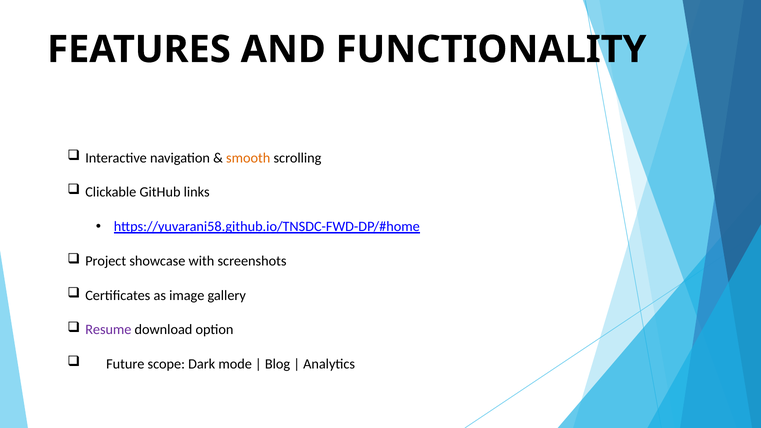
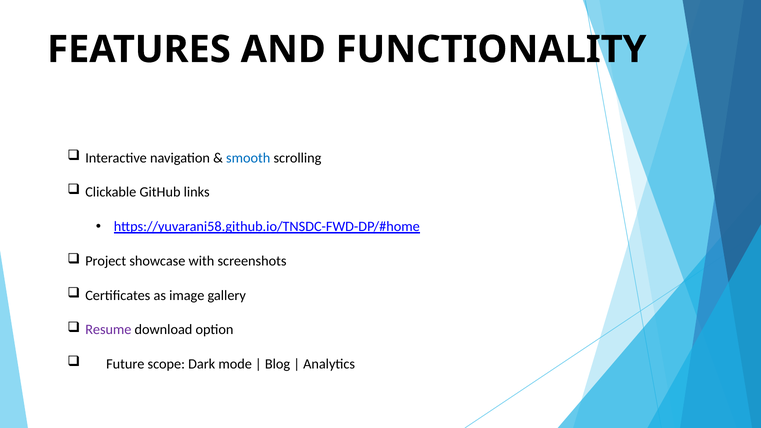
smooth colour: orange -> blue (248, 158)
